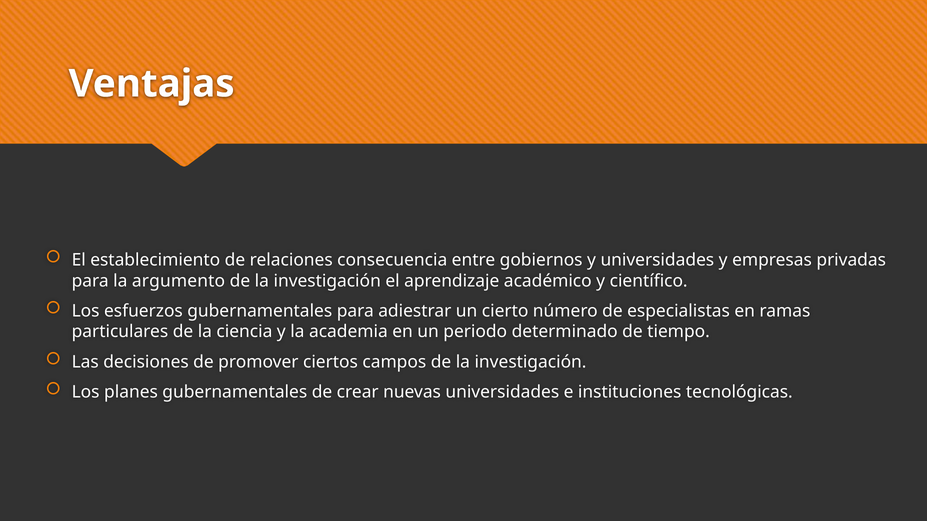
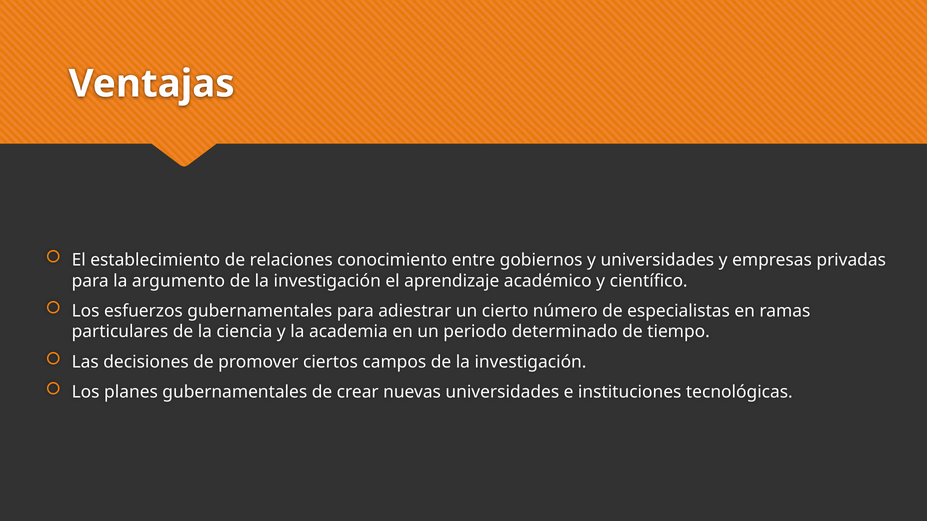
consecuencia: consecuencia -> conocimiento (392, 260)
